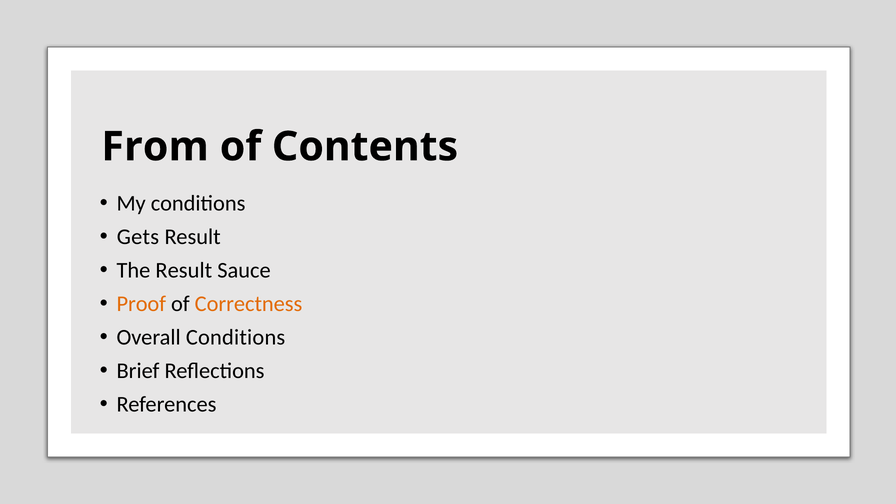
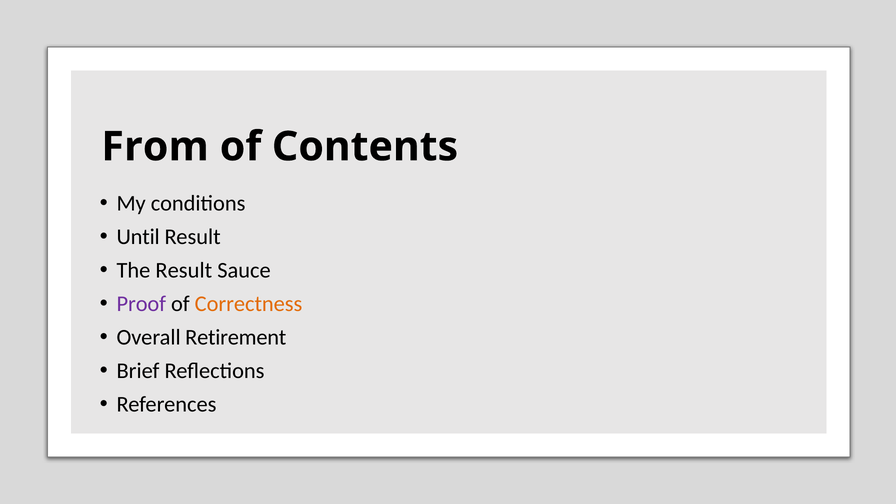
Gets: Gets -> Until (138, 237)
Proof colour: orange -> purple (141, 304)
Overall Conditions: Conditions -> Retirement (236, 337)
